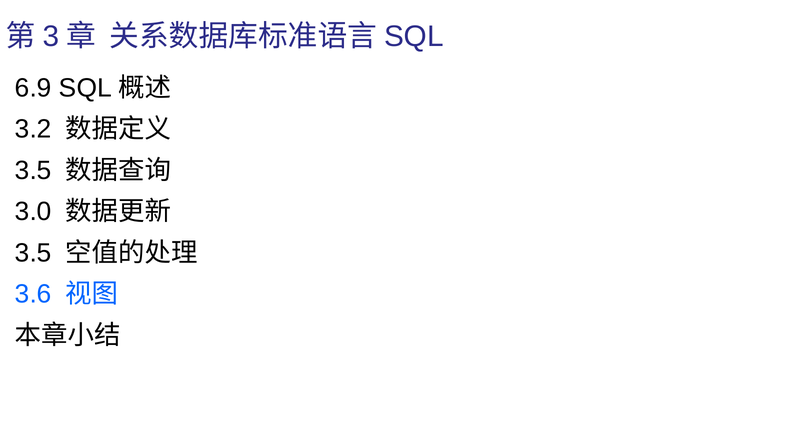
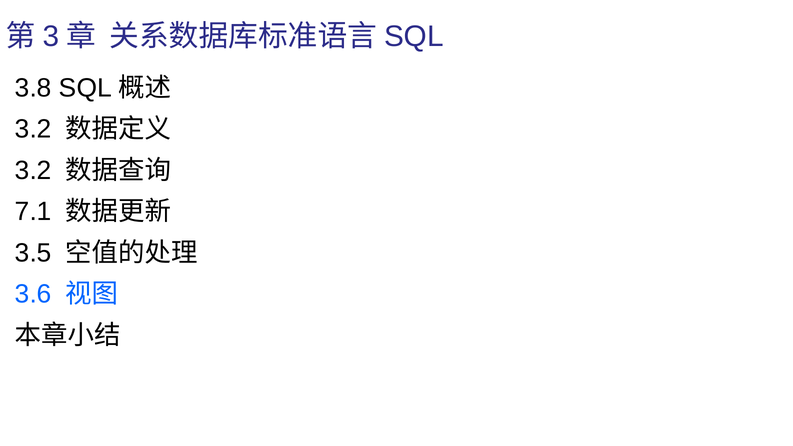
6.9: 6.9 -> 3.8 (33, 88)
3.5: 3.5 -> 3.2 (33, 171)
3.0: 3.0 -> 7.1 (33, 212)
